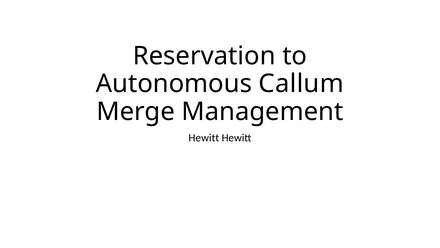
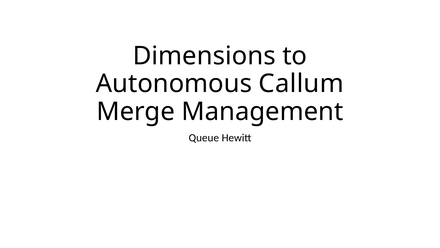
Reservation: Reservation -> Dimensions (204, 56)
Hewitt: Hewitt -> Queue (204, 138)
